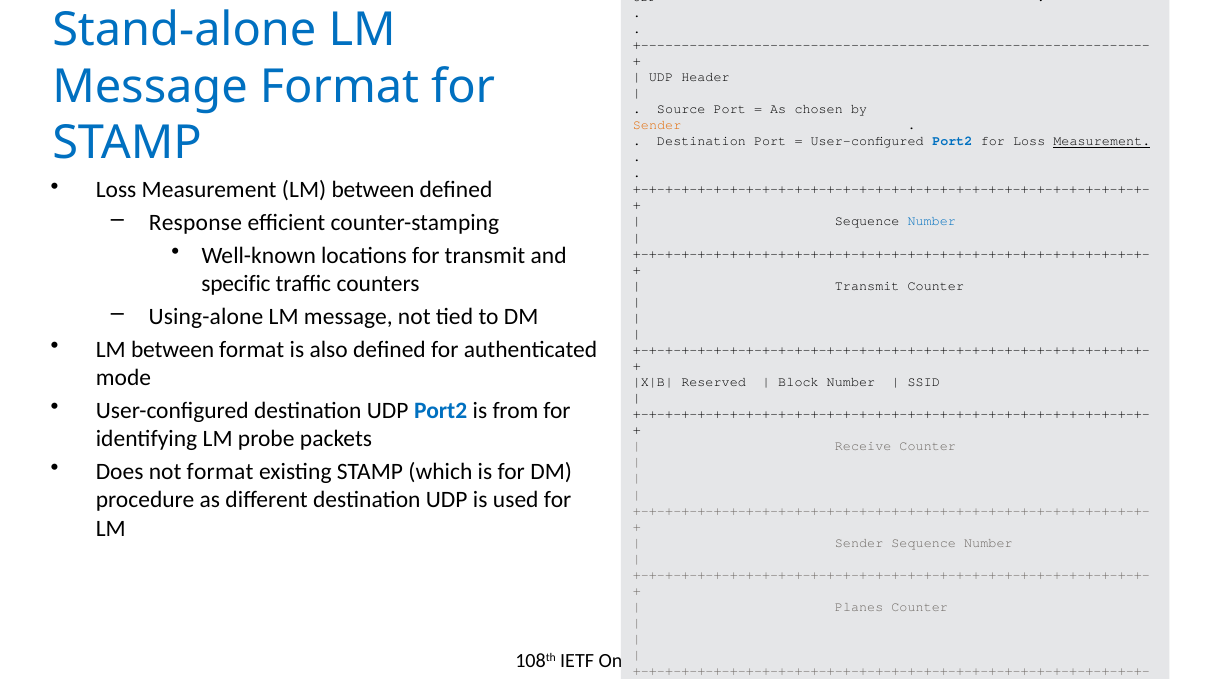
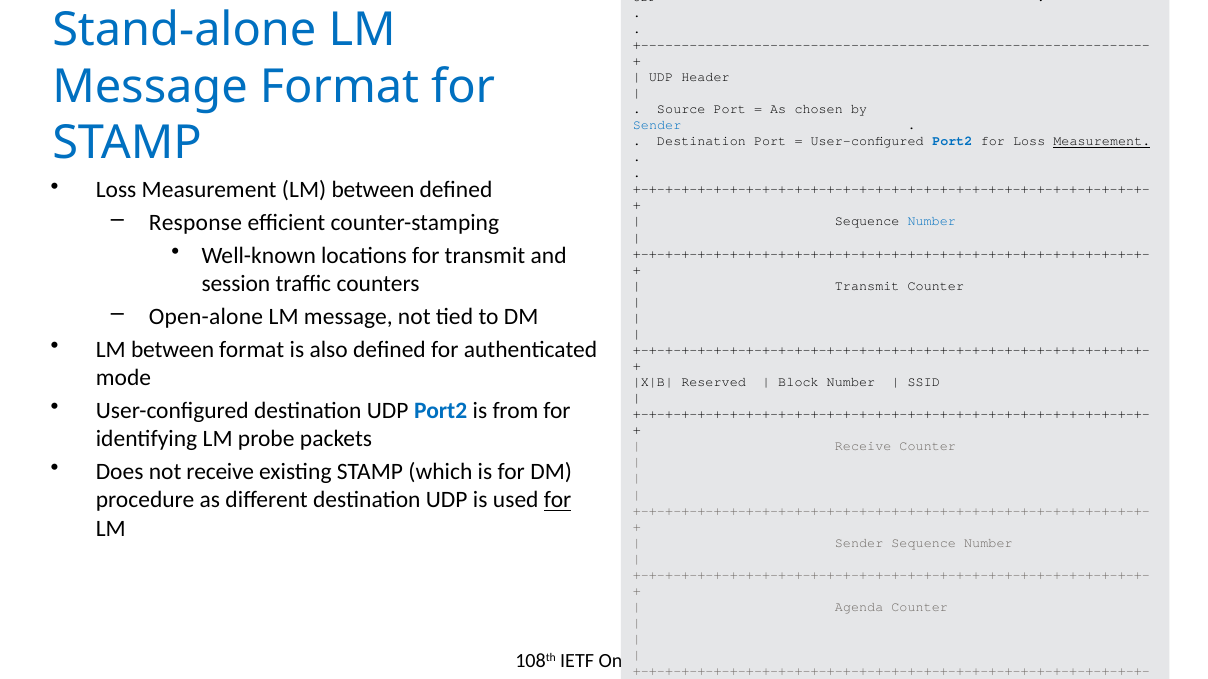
Sender colour: orange -> blue (657, 125)
specific: specific -> session (236, 284)
Using-alone: Using-alone -> Open-alone (206, 317)
not format: format -> receive (220, 472)
for underline: none -> present (558, 501)
Planes: Planes -> Agenda (859, 608)
